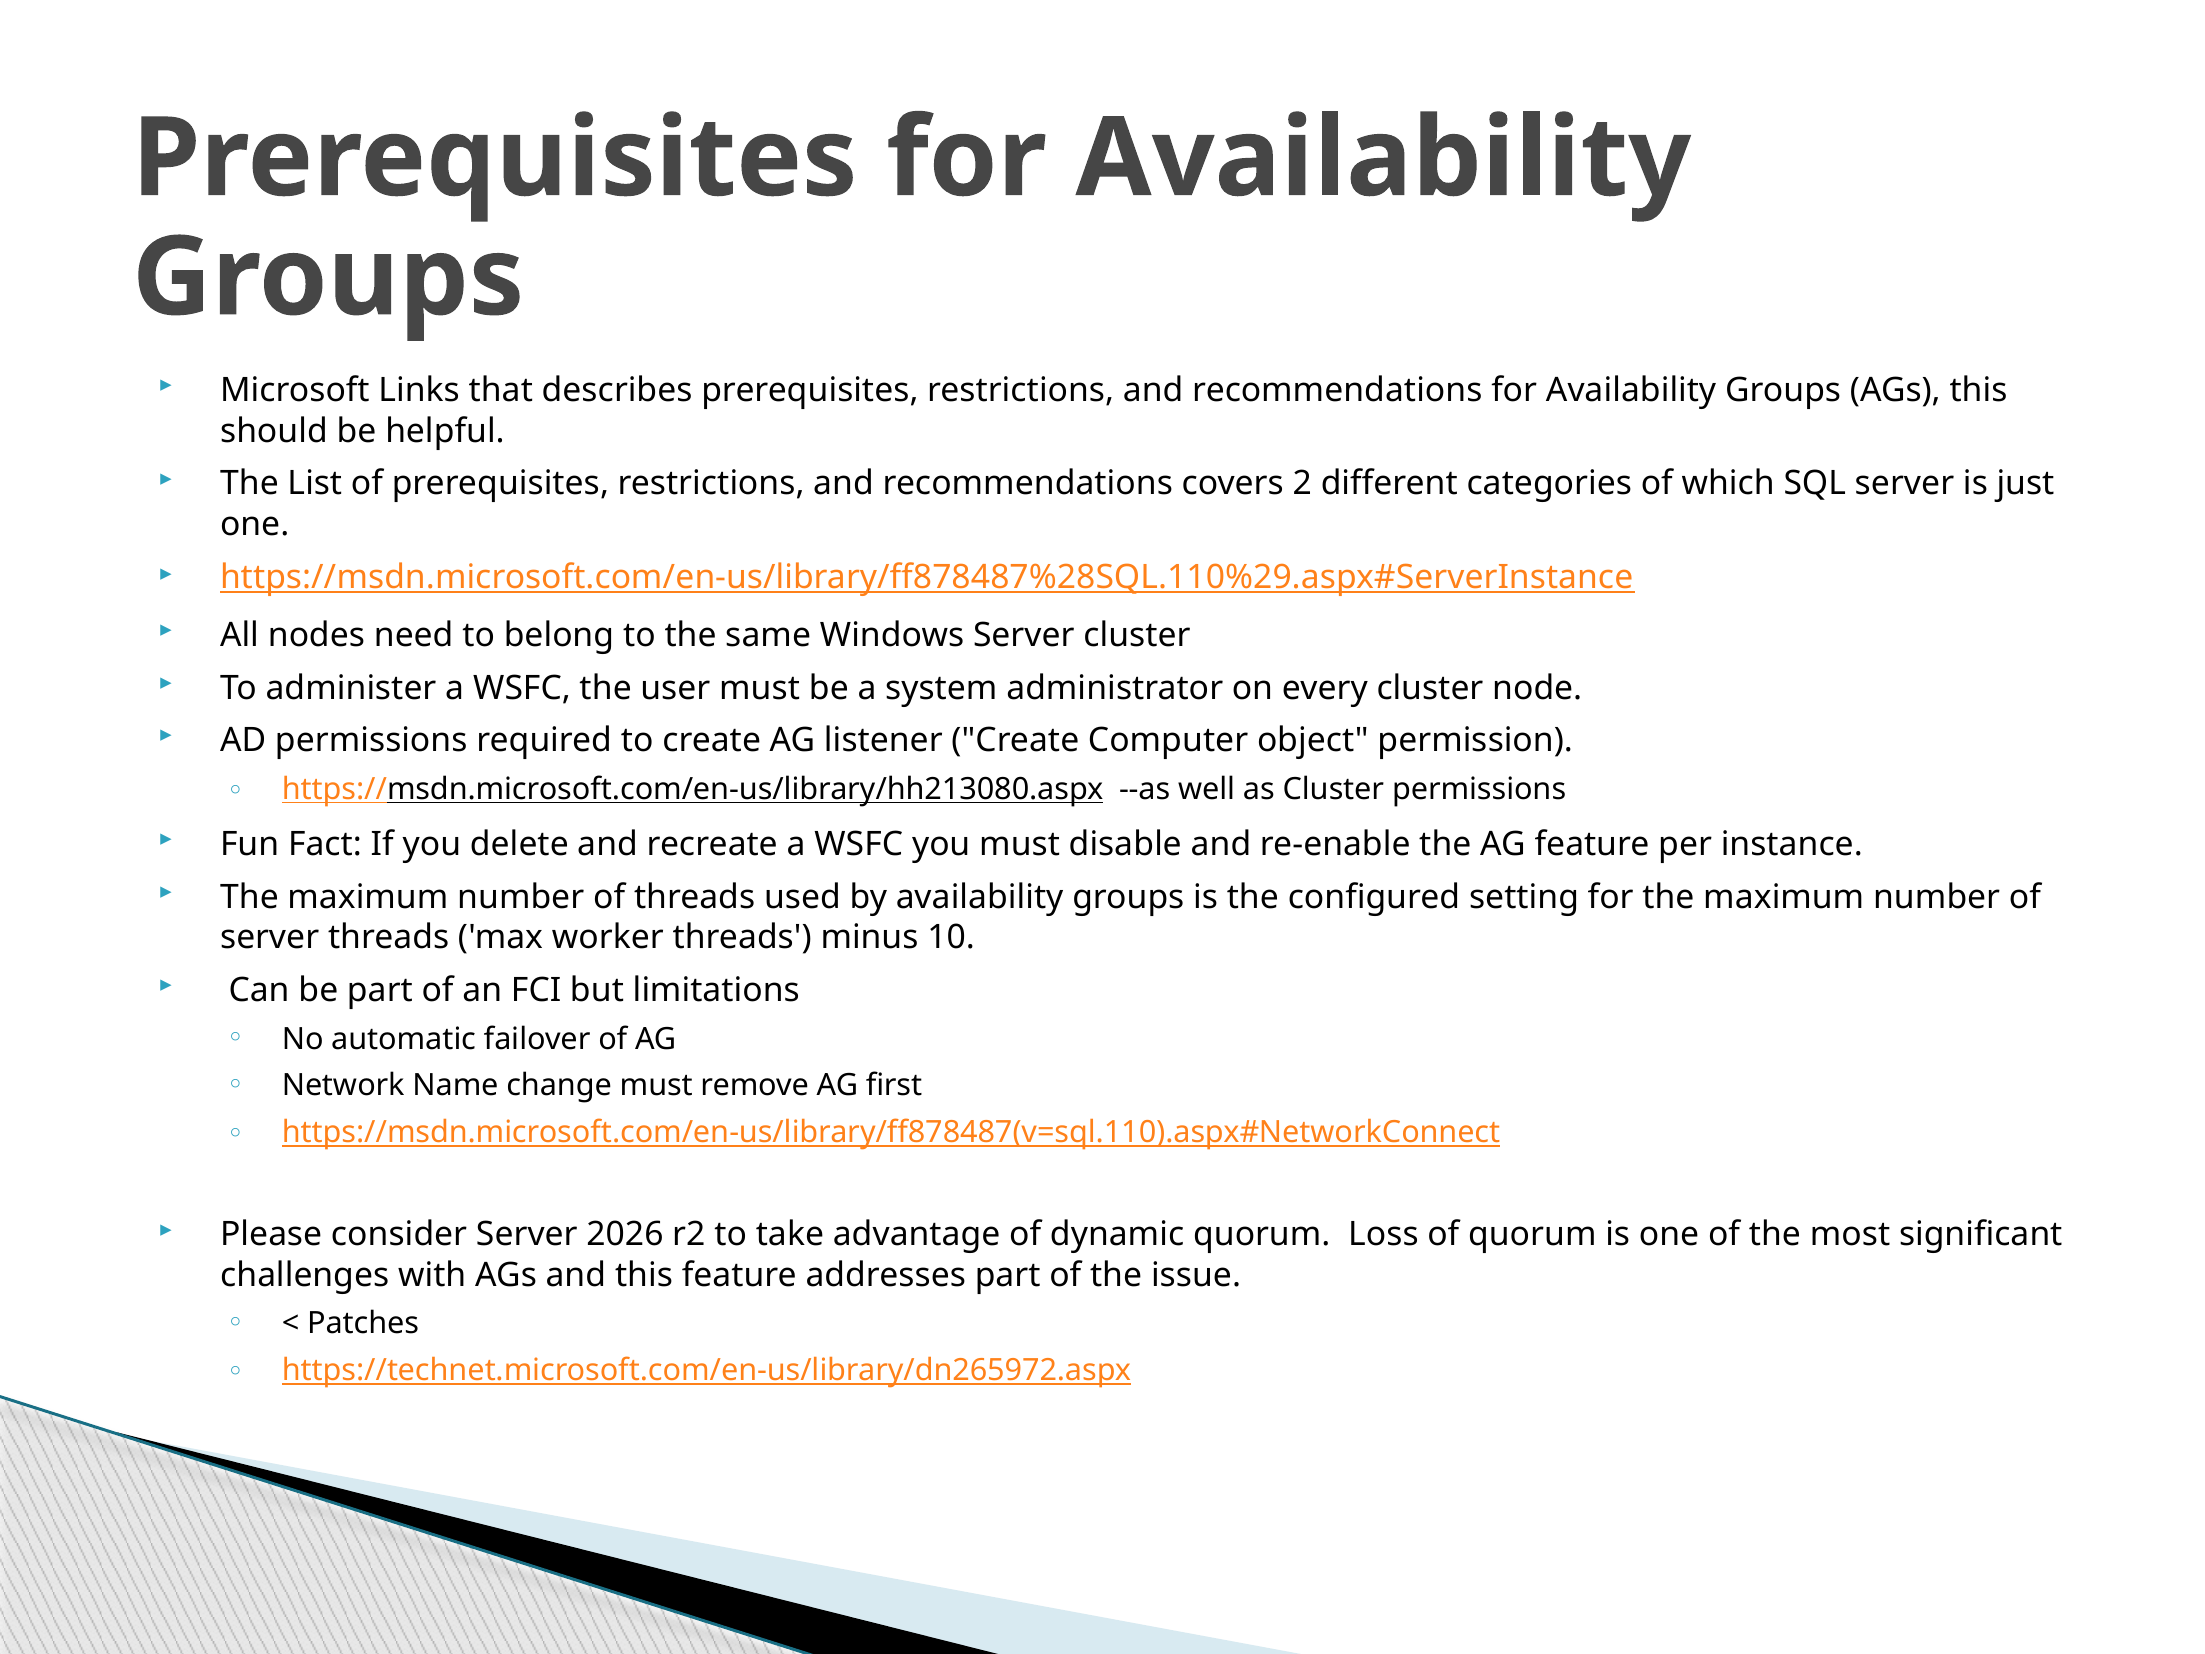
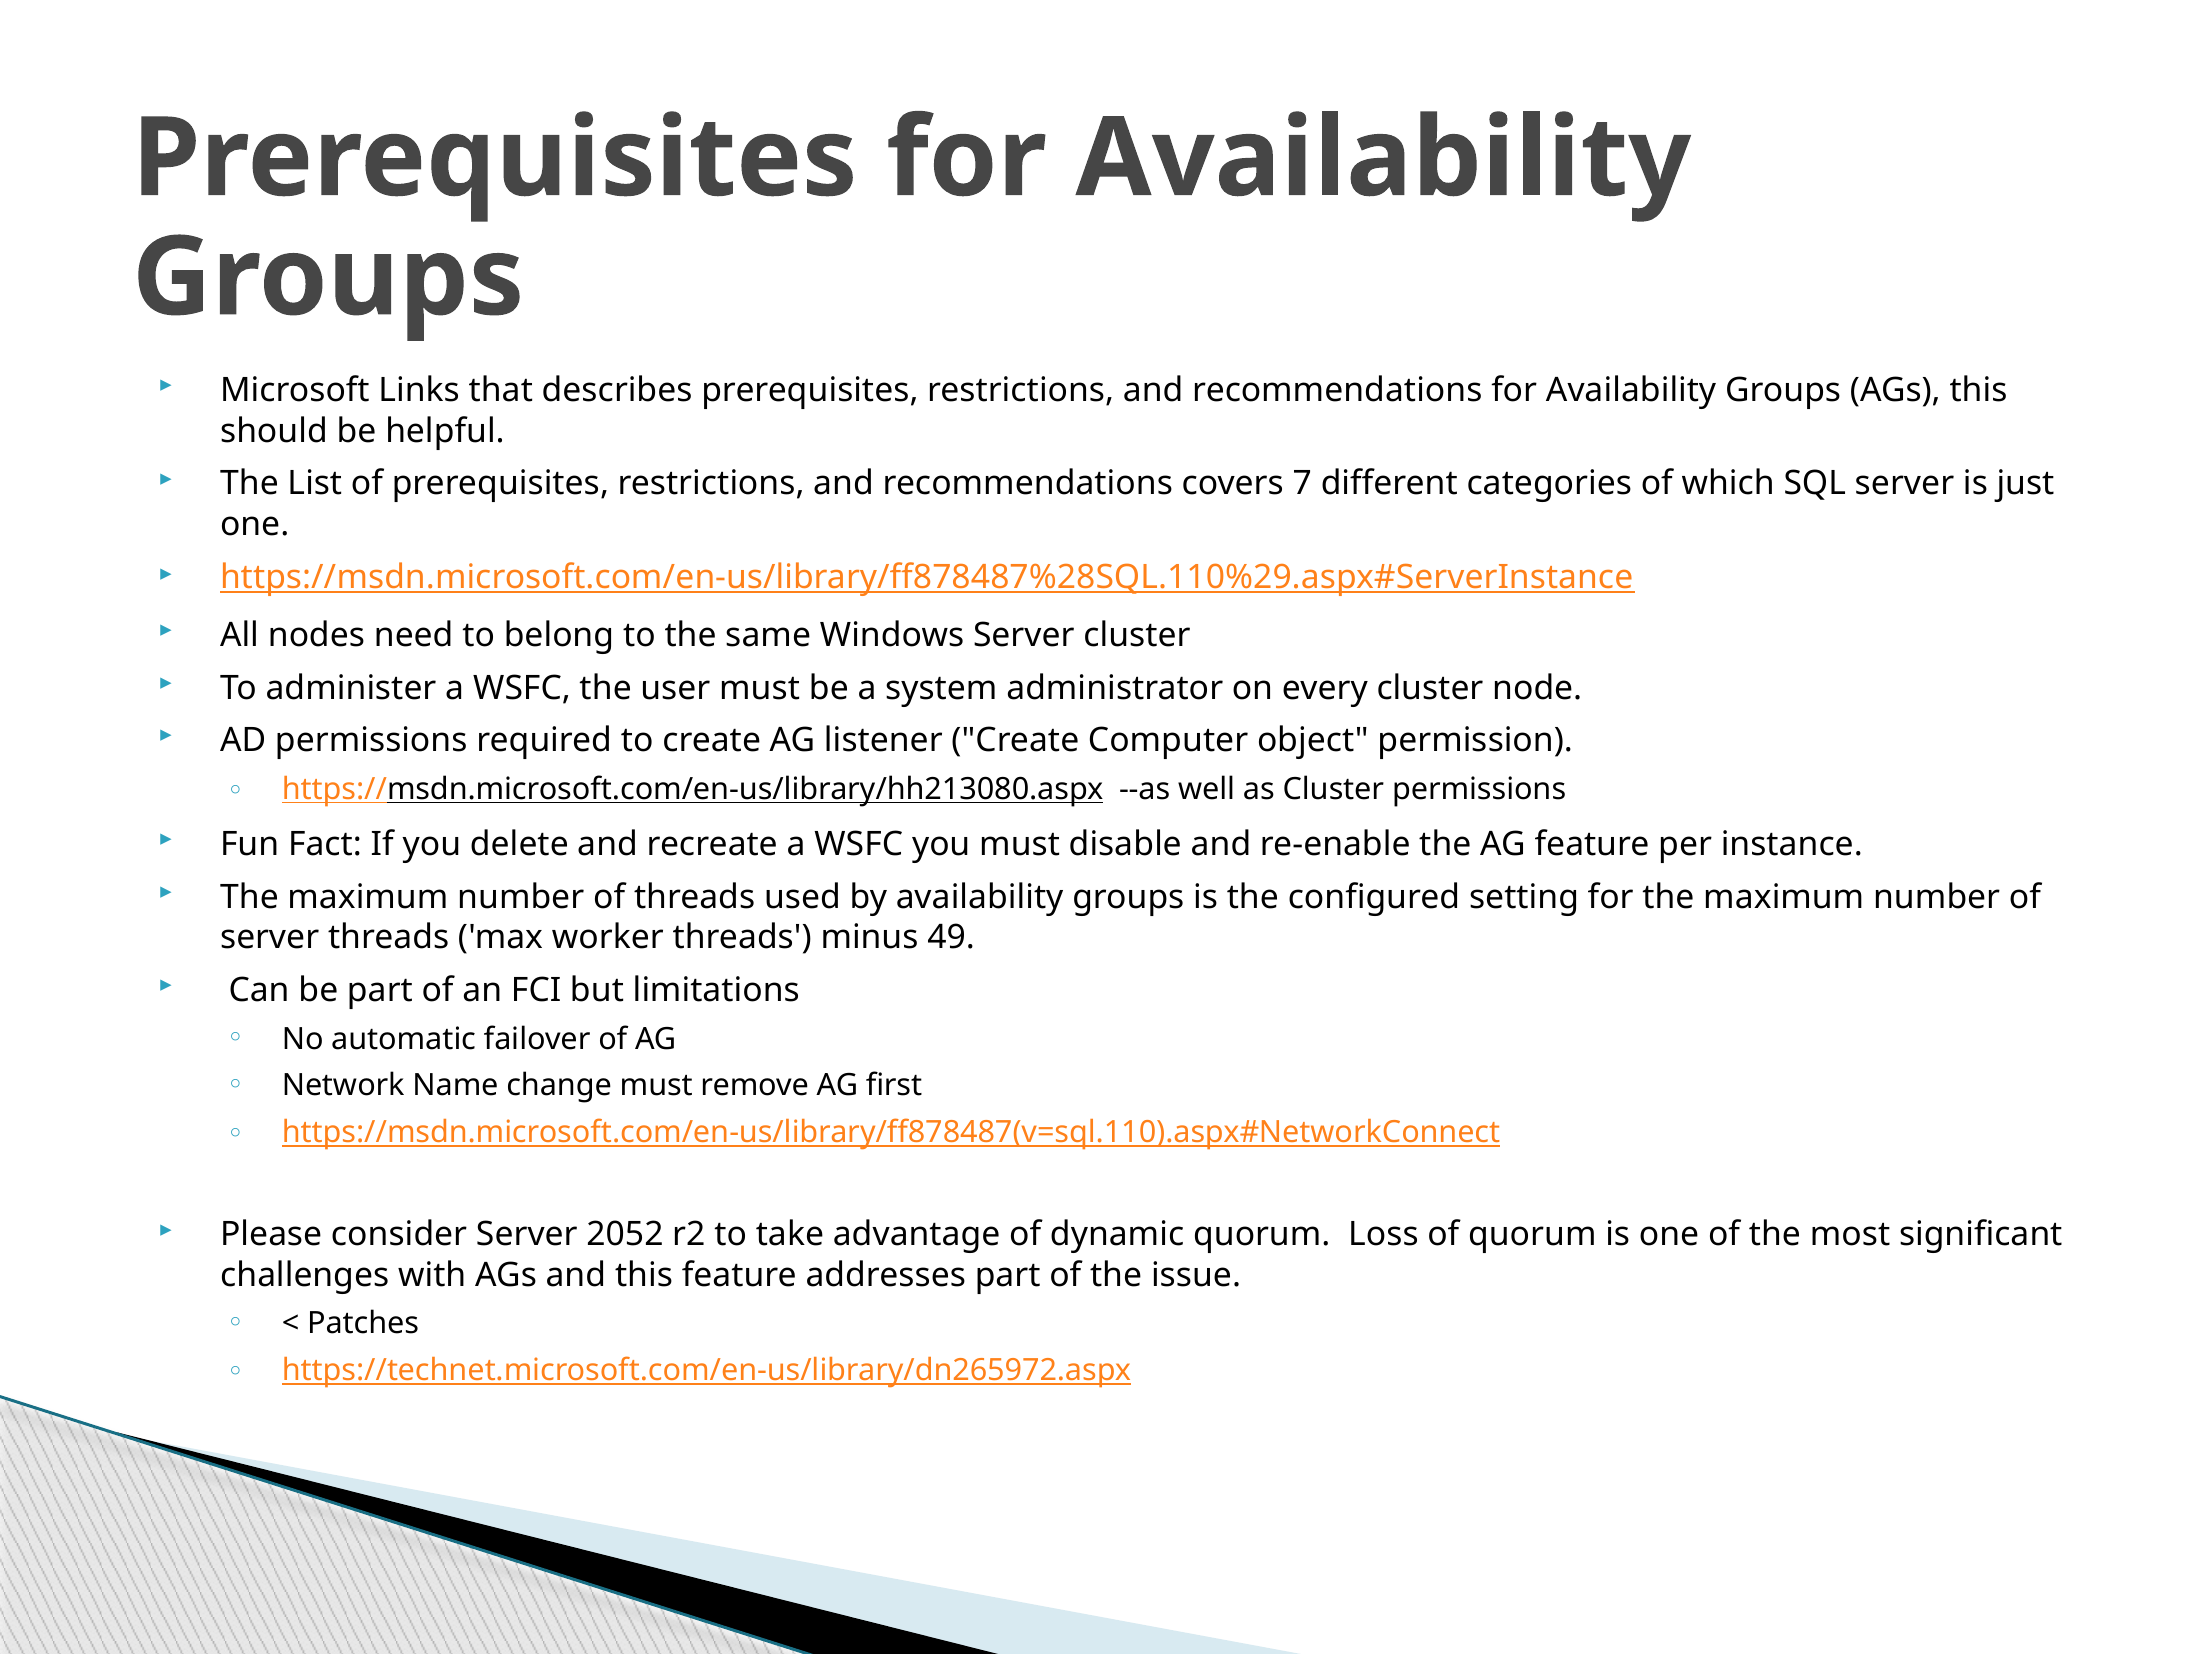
2: 2 -> 7 (1302, 484)
10: 10 -> 49 (951, 938)
2026: 2026 -> 2052 (625, 1235)
